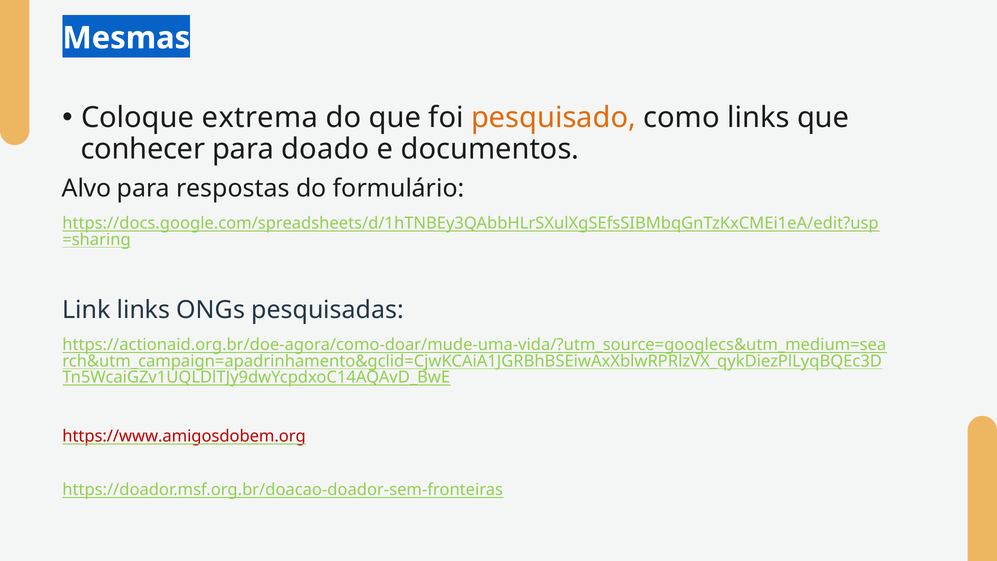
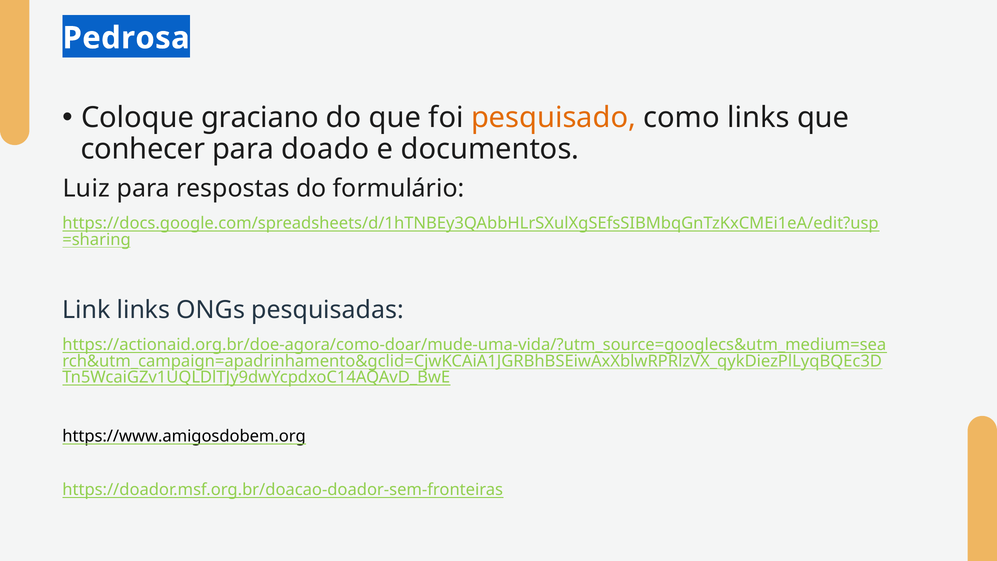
Mesmas: Mesmas -> Pedrosa (126, 38)
extrema: extrema -> graciano (260, 118)
Alvo: Alvo -> Luiz (86, 189)
https://www.amigosdobem.org colour: red -> black (184, 436)
